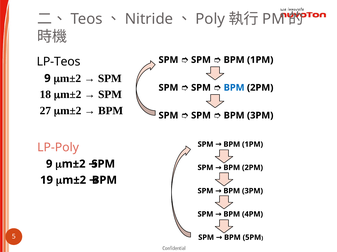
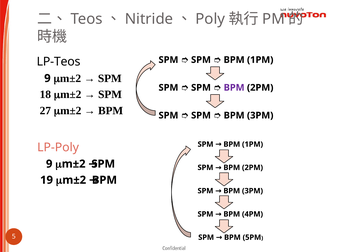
BPM colour: blue -> purple (234, 88)
